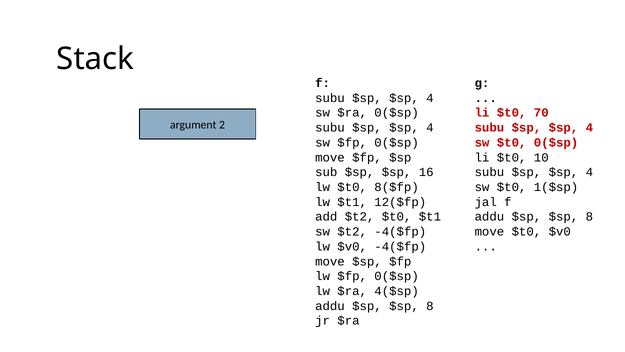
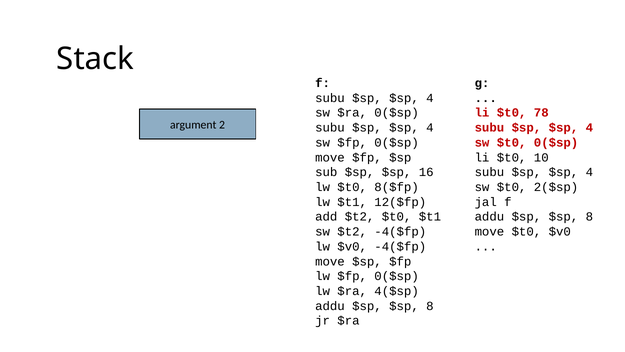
70: 70 -> 78 (541, 113)
1($sp: 1($sp -> 2($sp (556, 187)
